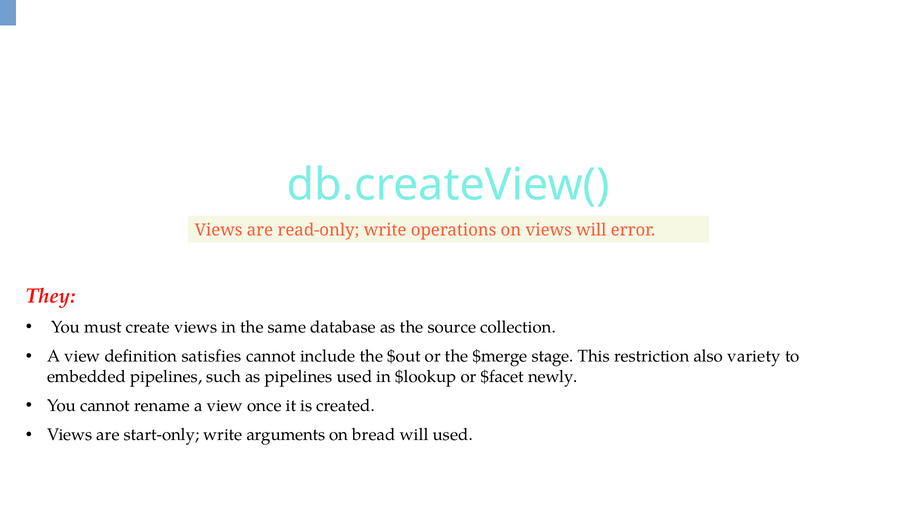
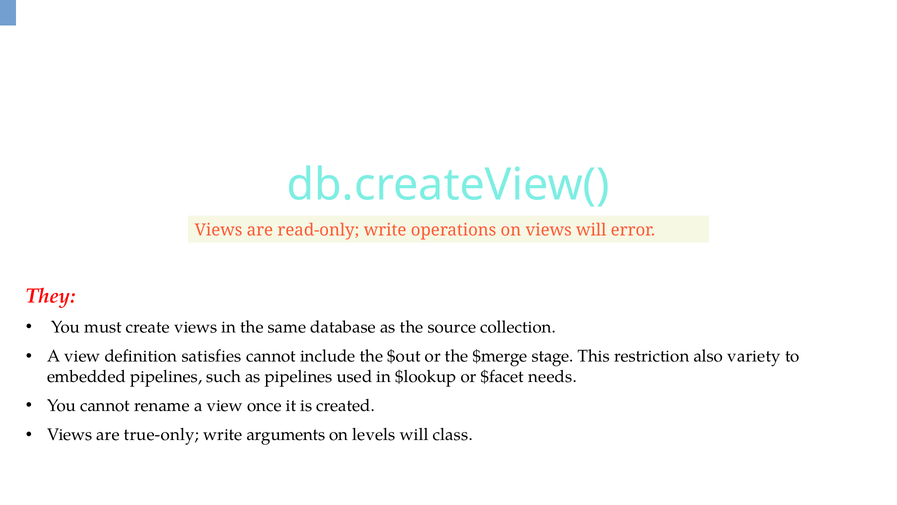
newly: newly -> needs (553, 376)
start-only: start-only -> true-only (161, 435)
bread: bread -> levels (374, 435)
will used: used -> class (453, 435)
